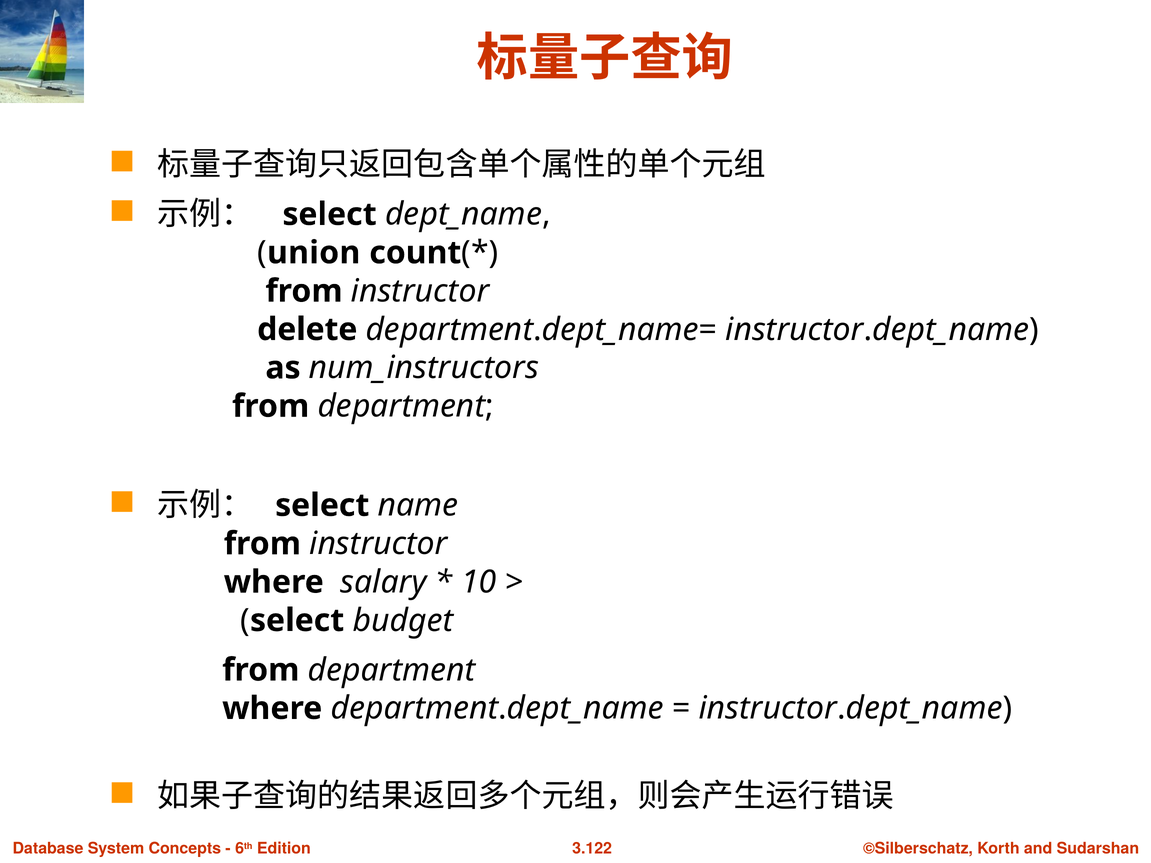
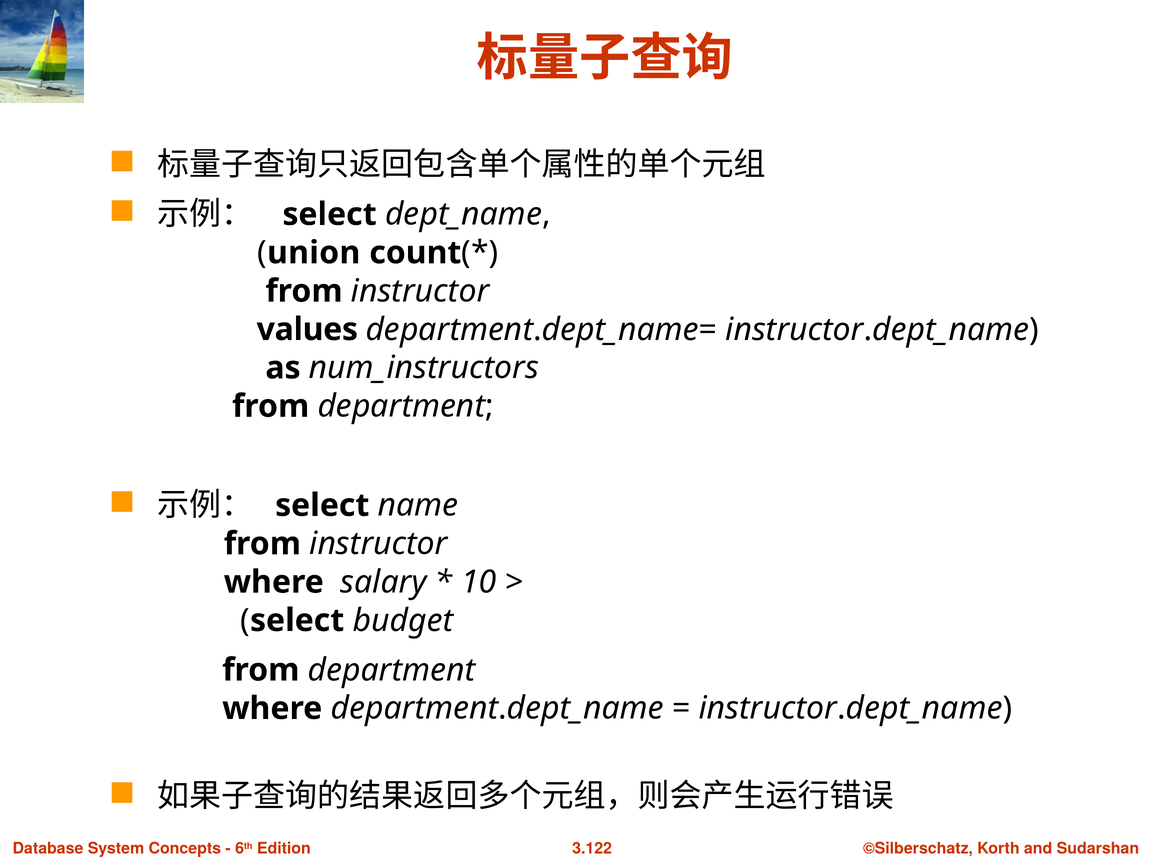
delete: delete -> values (307, 330)
